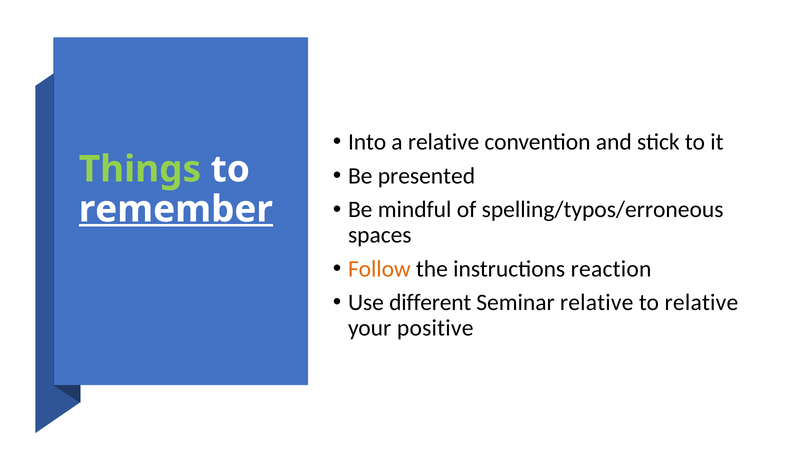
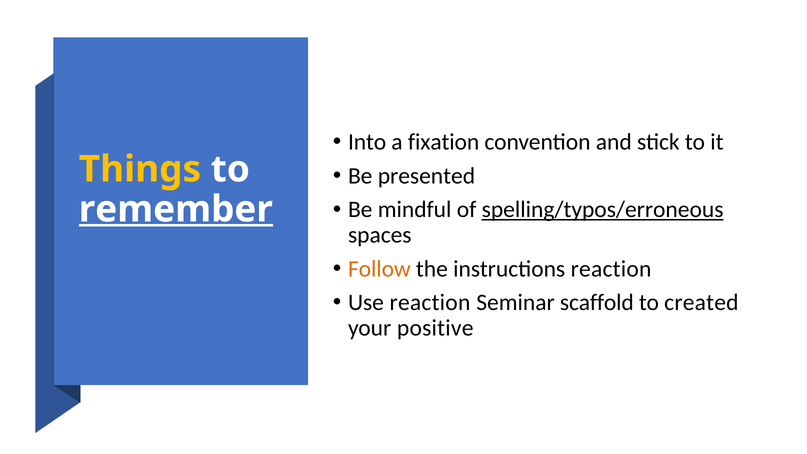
a relative: relative -> fixation (444, 142)
Things colour: light green -> yellow (140, 169)
spelling/typos/erroneous underline: none -> present (603, 210)
Use different: different -> reaction (430, 303)
Seminar relative: relative -> scaffold (597, 303)
to relative: relative -> created (701, 303)
